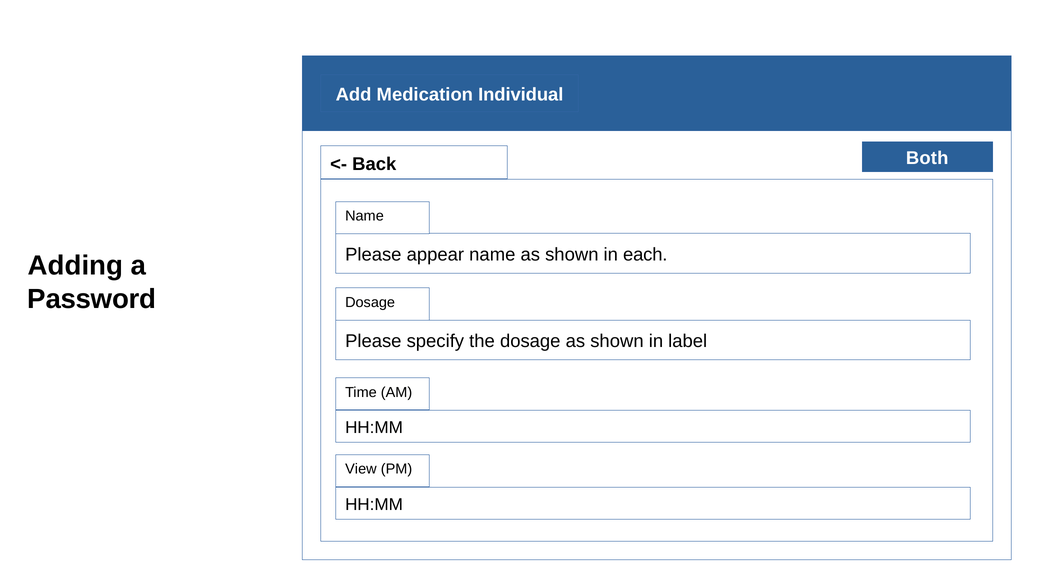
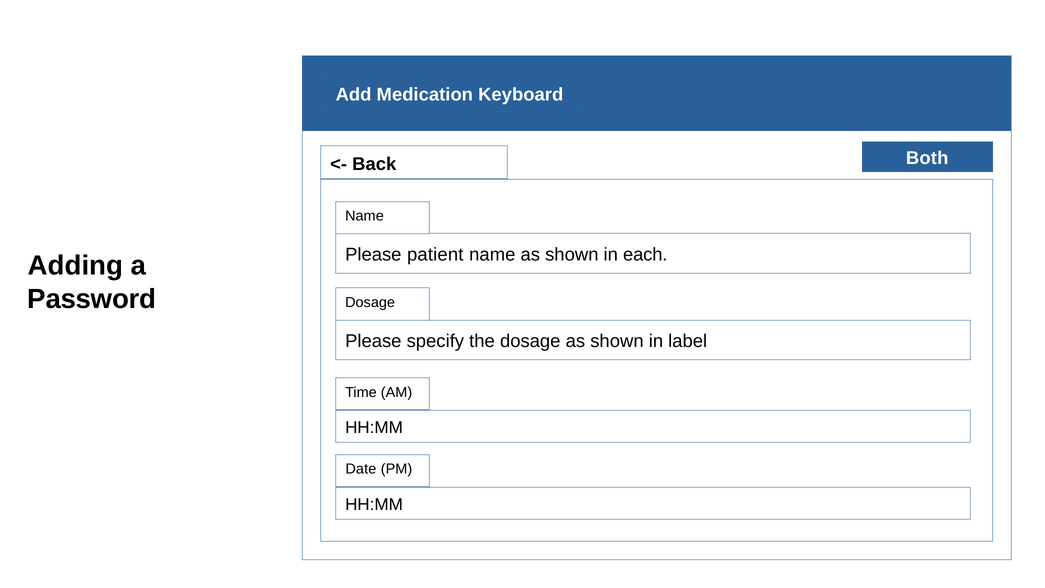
Individual: Individual -> Keyboard (521, 95)
appear: appear -> patient (435, 254)
View: View -> Date (361, 469)
